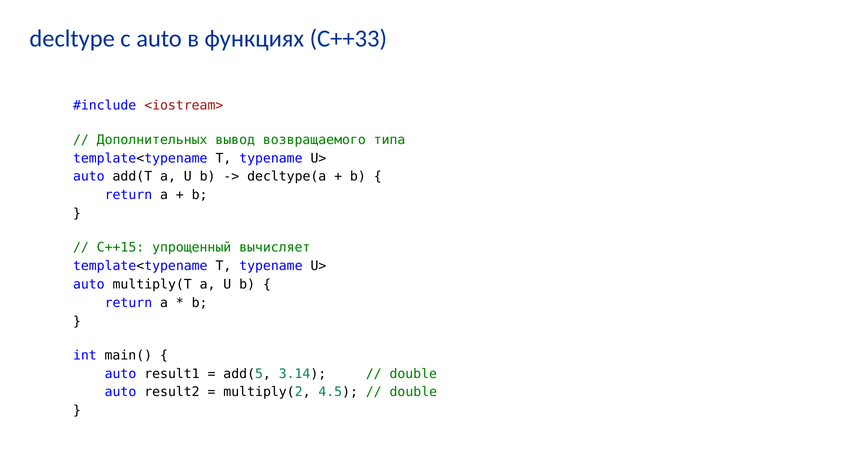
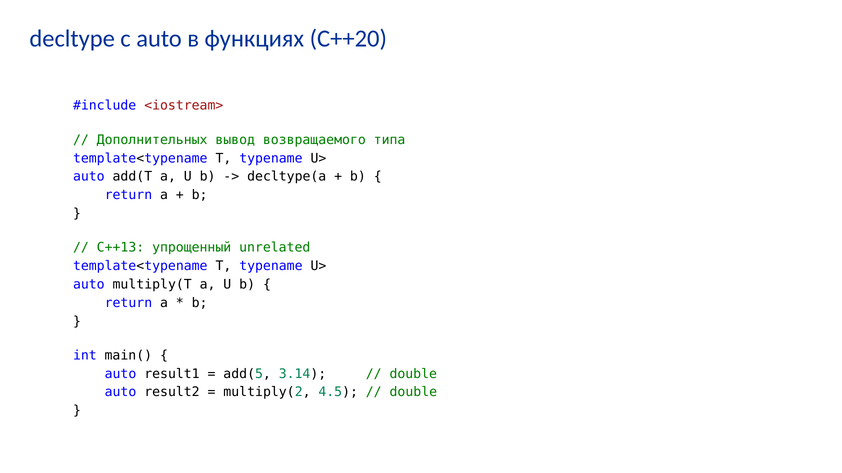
C++33: C++33 -> C++20 (348, 39)
C++15: C++15 -> C++13 (120, 248)
вычисляет: вычисляет -> unrelated (275, 248)
